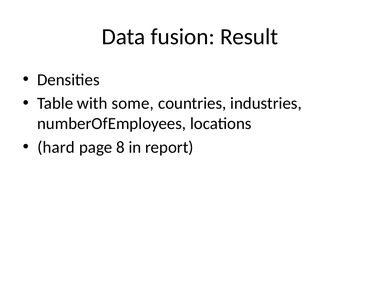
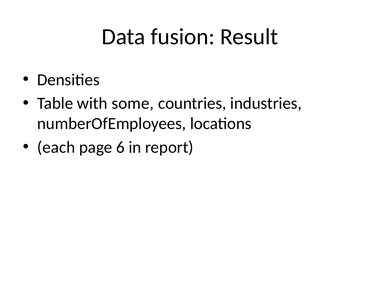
hard: hard -> each (56, 147)
8: 8 -> 6 (120, 147)
